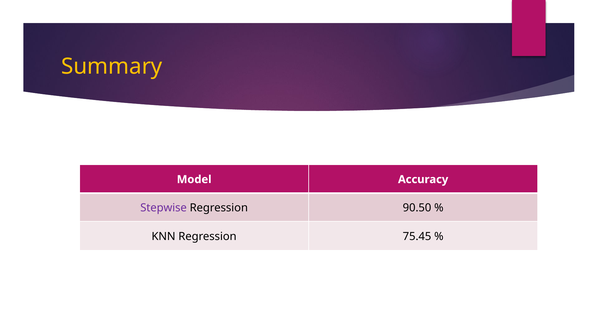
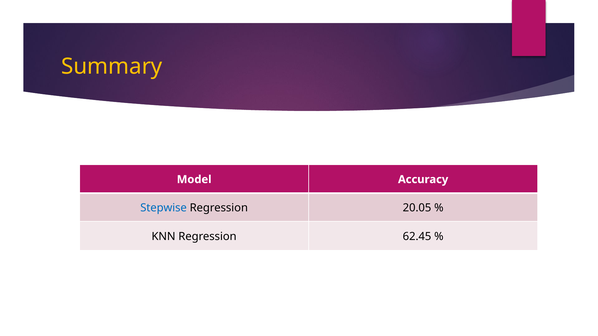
Stepwise colour: purple -> blue (164, 208)
90.50: 90.50 -> 20.05 (417, 208)
75.45: 75.45 -> 62.45 (417, 237)
